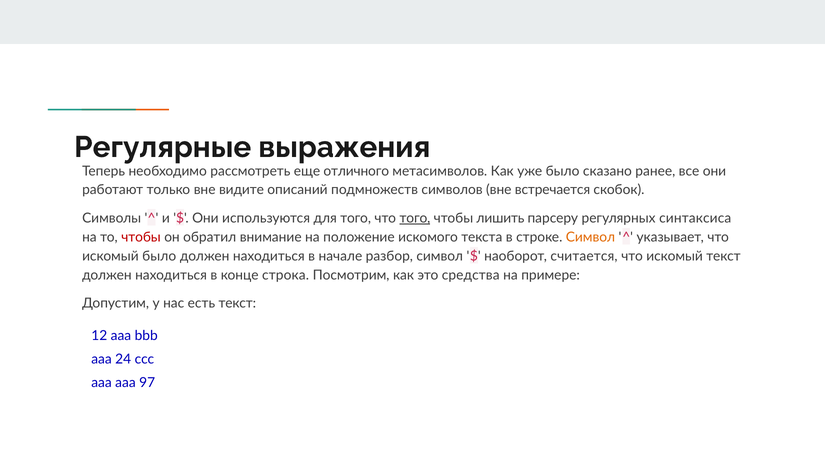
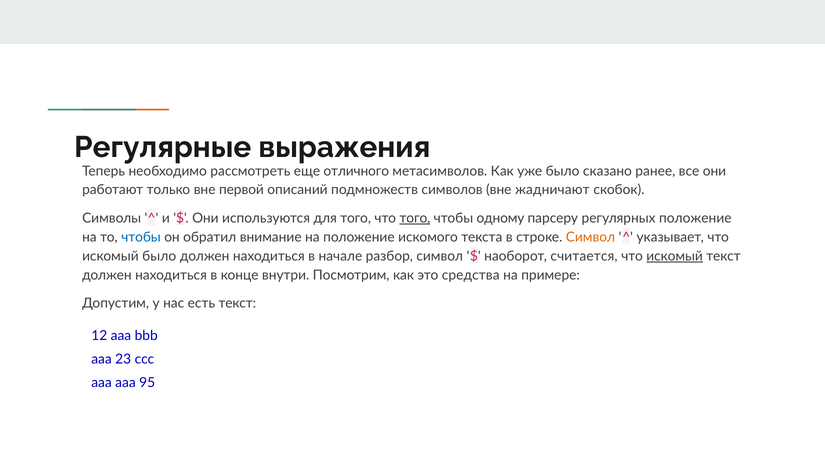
видите: видите -> первой (241, 190)
встречается: встречается -> жадничают (552, 190)
лишить: лишить -> одному (500, 218)
регулярных синтаксиса: синтаксиса -> положение (695, 218)
чтобы colour: red -> blue (141, 237)
искомый underline: none -> present (675, 256)
строка: строка -> внутри (286, 275)
24: 24 -> 23 (123, 359)
97: 97 -> 95 (147, 383)
